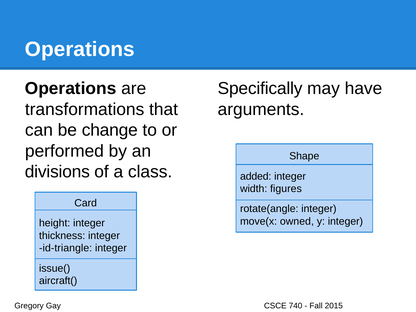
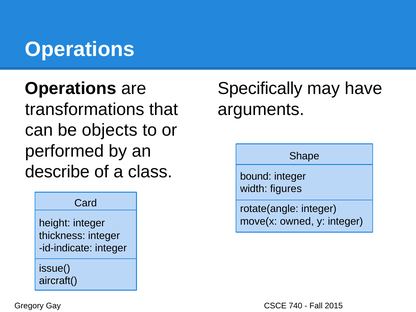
change: change -> objects (110, 130)
divisions: divisions -> describe (57, 172)
added: added -> bound (256, 176)
id-triangle: id-triangle -> id-indicate (66, 248)
